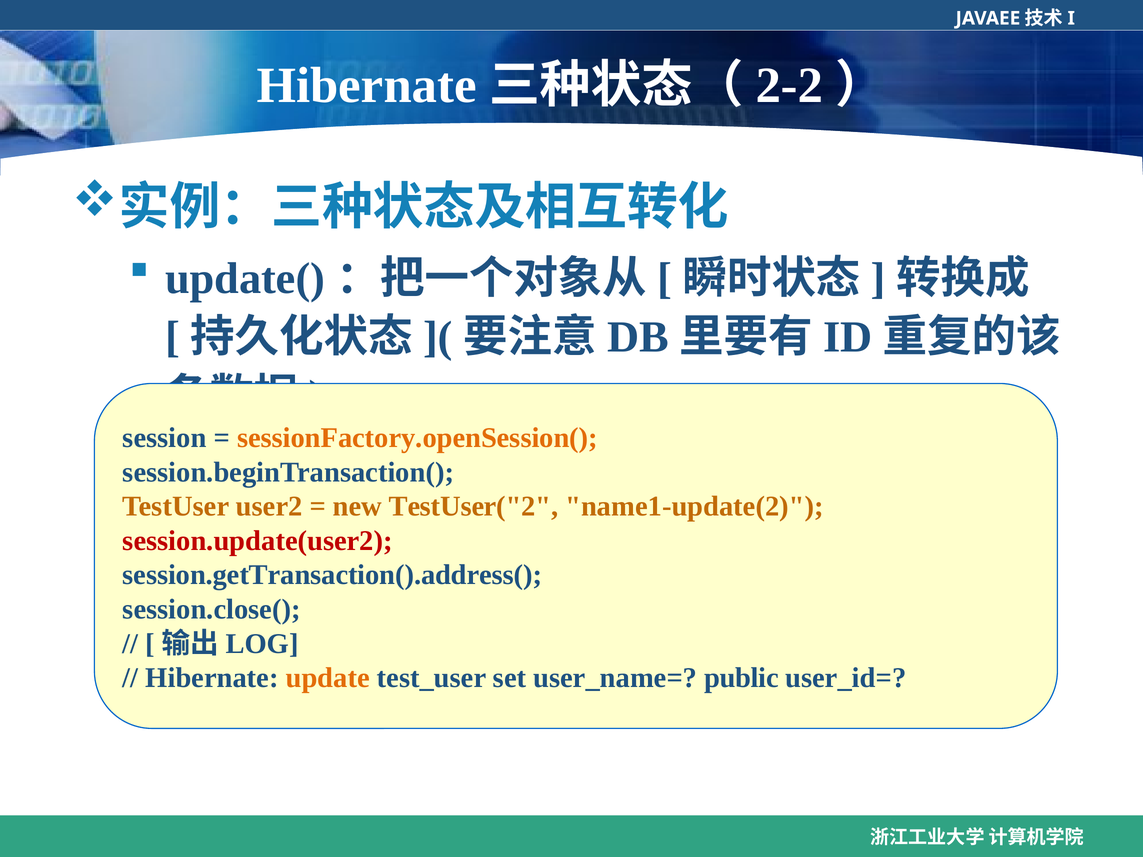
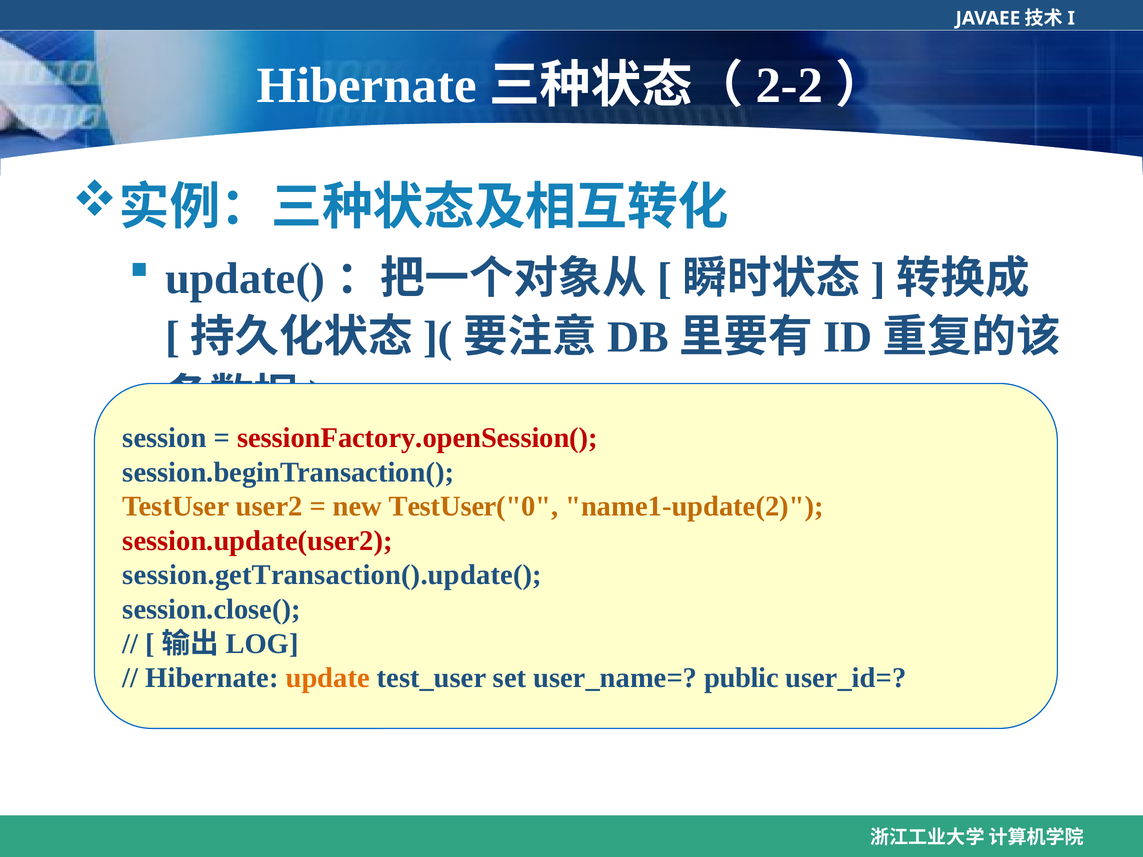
sessionFactory.openSession( colour: orange -> red (417, 438)
TestUser("2: TestUser("2 -> TestUser("0 (473, 507)
session.getTransaction().address(: session.getTransaction().address( -> session.getTransaction().update( (332, 575)
